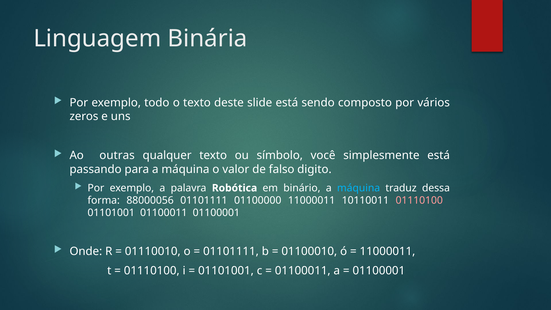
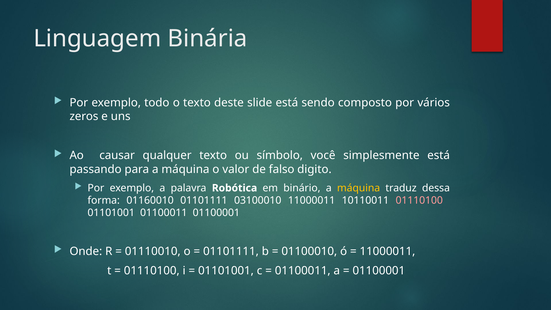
outras: outras -> causar (117, 155)
máquina colour: light blue -> yellow (359, 188)
88000056: 88000056 -> 01160010 (150, 200)
01100000: 01100000 -> 03100010 (258, 200)
